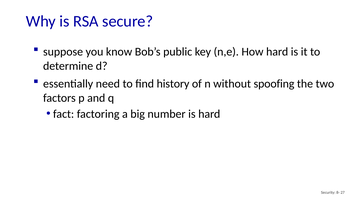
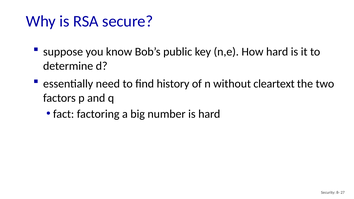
spoofing: spoofing -> cleartext (274, 84)
